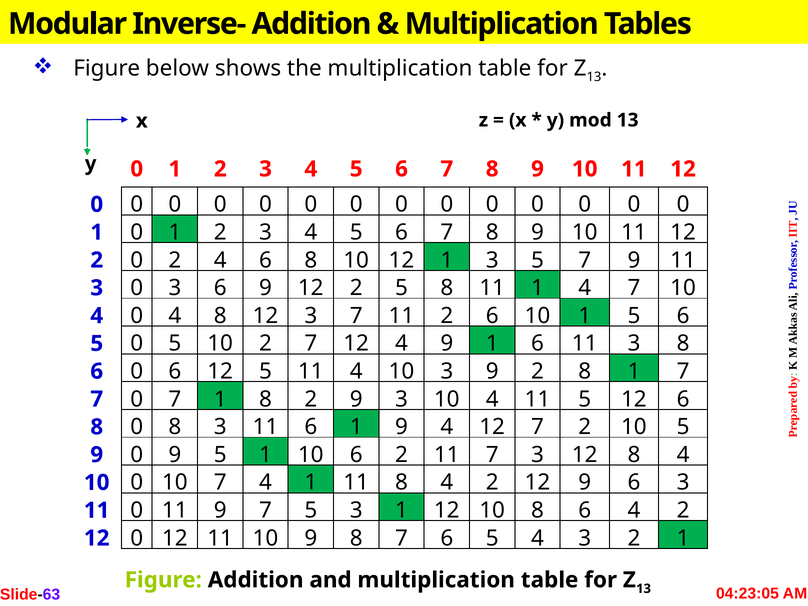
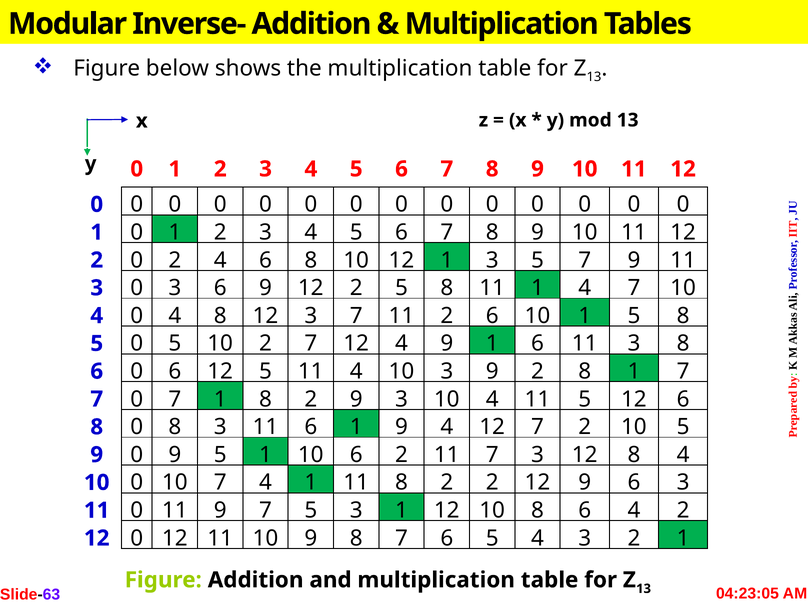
1 5 6: 6 -> 8 (683, 316)
4: 4 -> 2 (447, 483)
